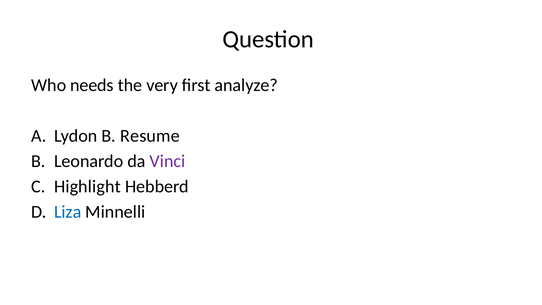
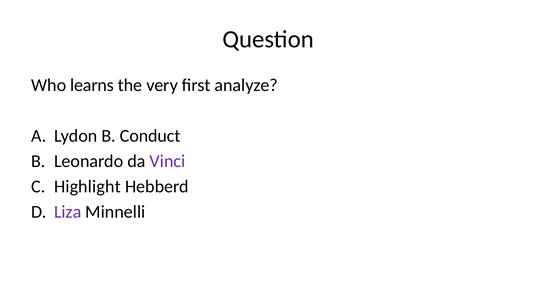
needs: needs -> learns (92, 85)
Resume: Resume -> Conduct (150, 136)
Liza colour: blue -> purple (68, 212)
